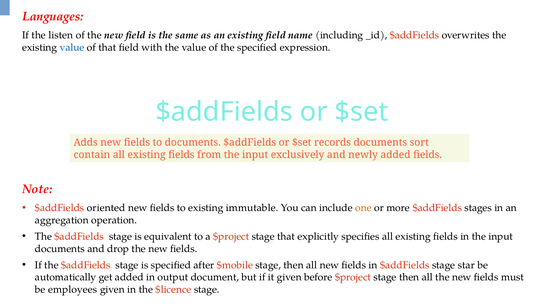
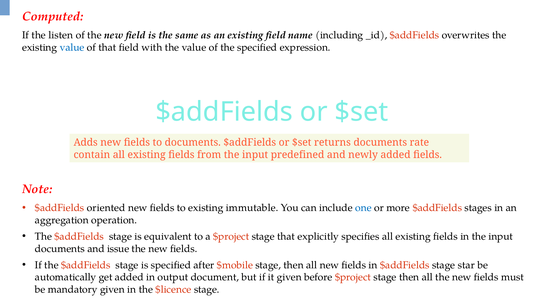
Languages: Languages -> Computed (53, 16)
records: records -> returns (332, 143)
sort: sort -> rate (419, 143)
exclusively: exclusively -> predefined (298, 155)
one colour: orange -> blue (363, 208)
drop: drop -> issue (118, 249)
employees: employees -> mandatory (73, 290)
